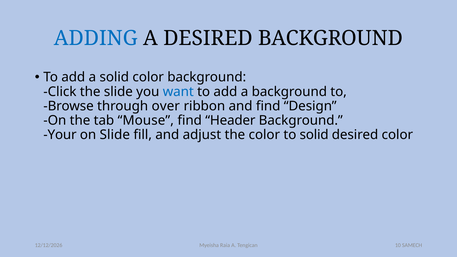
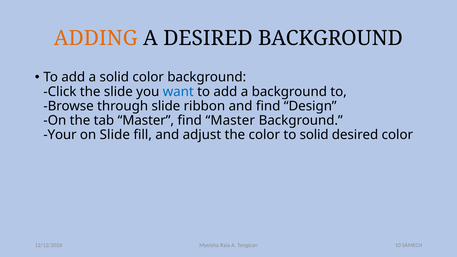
ADDING colour: blue -> orange (96, 38)
through over: over -> slide (166, 106)
tab Mouse: Mouse -> Master (146, 120)
find Header: Header -> Master (230, 120)
